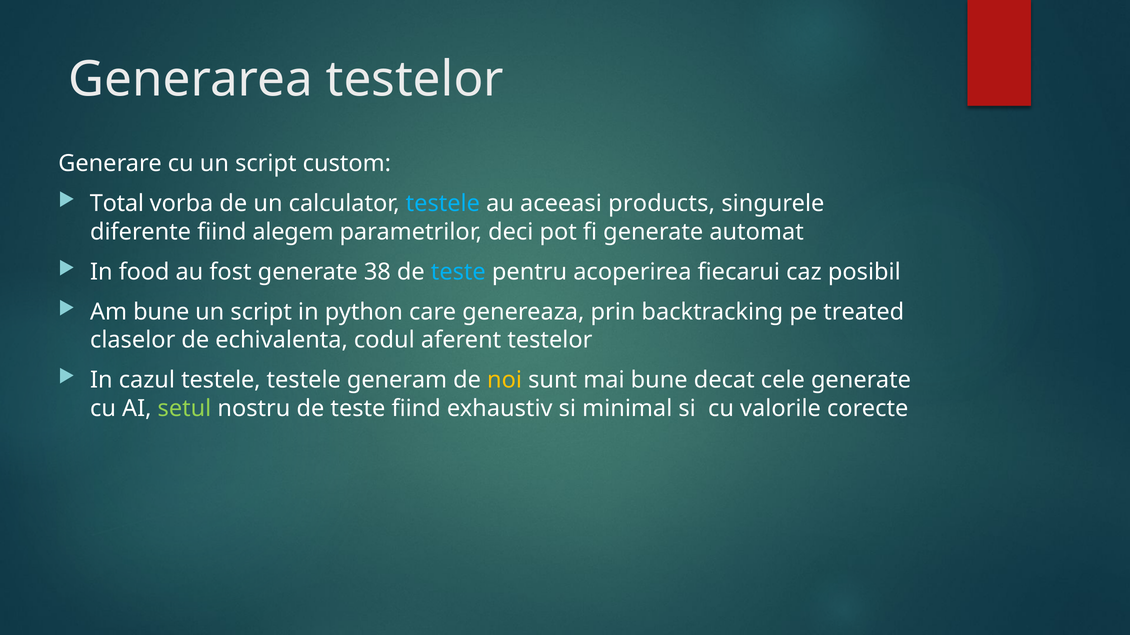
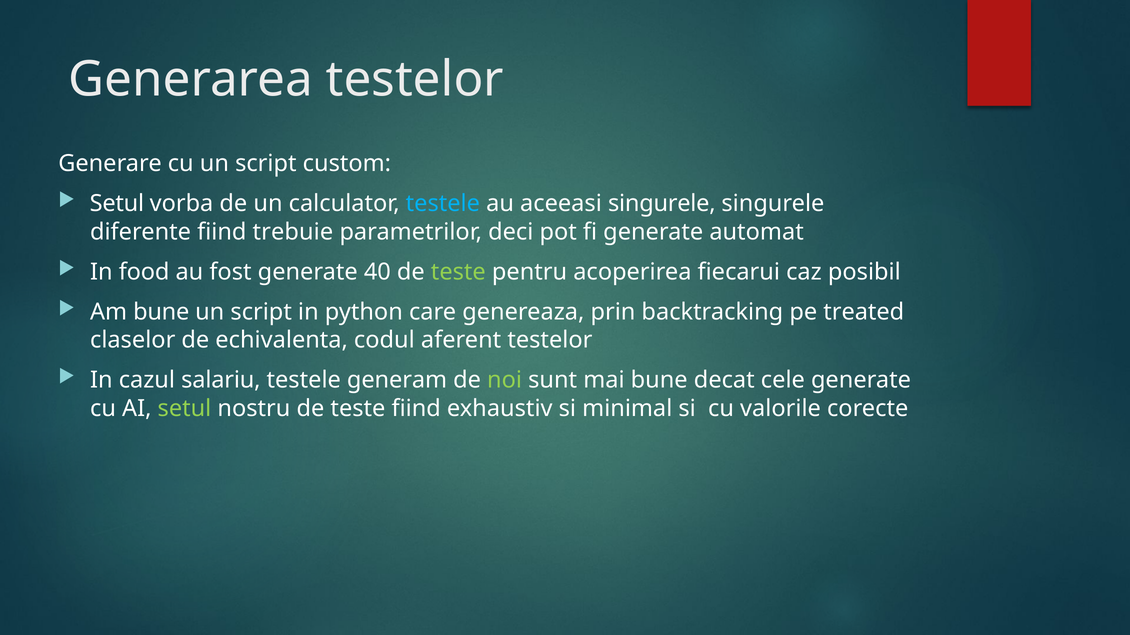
Total: Total -> Setul (117, 204)
aceeasi products: products -> singurele (662, 204)
alegem: alegem -> trebuie (293, 232)
38: 38 -> 40 (377, 272)
teste colour: light blue -> light green (458, 272)
cazul testele: testele -> salariu (221, 381)
noi colour: yellow -> light green (505, 381)
